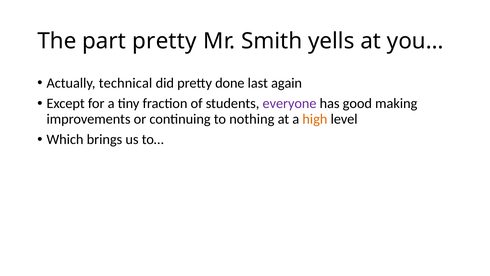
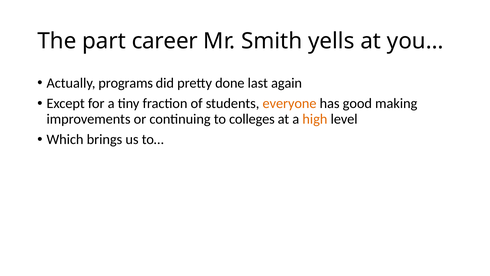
part pretty: pretty -> career (165, 41)
technical: technical -> programs (126, 83)
everyone colour: purple -> orange (290, 103)
nothing: nothing -> colleges (252, 119)
